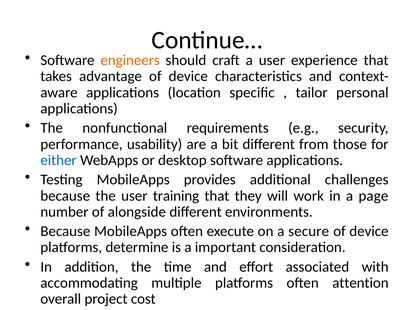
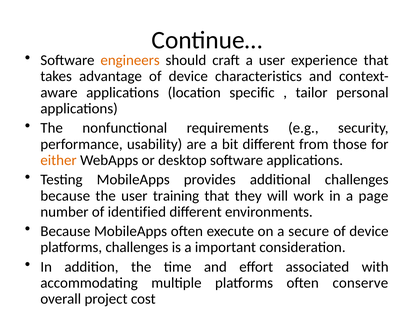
either colour: blue -> orange (59, 161)
alongside: alongside -> identified (137, 212)
platforms determine: determine -> challenges (137, 248)
attention: attention -> conserve (360, 283)
